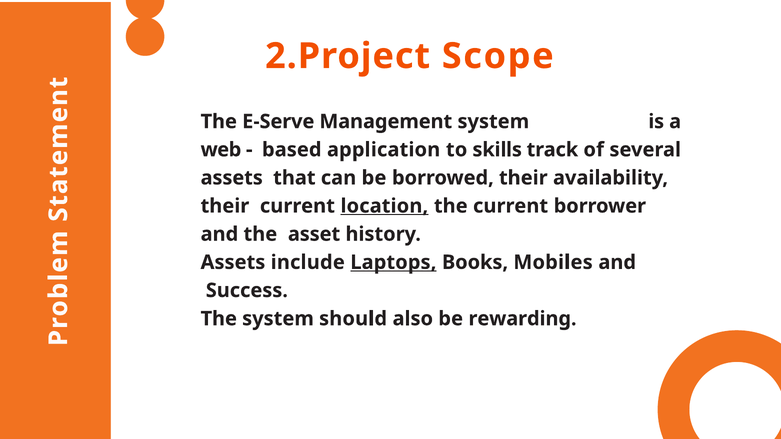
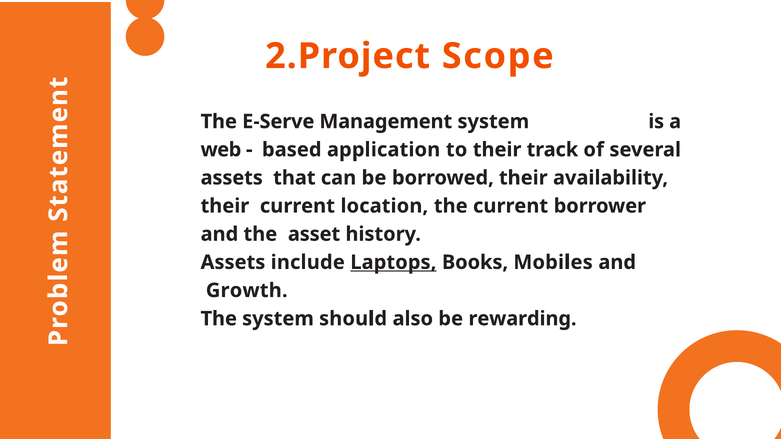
to skills: skills -> their (497, 150)
location underline: present -> none (384, 206)
Success: Success -> Growth (247, 291)
